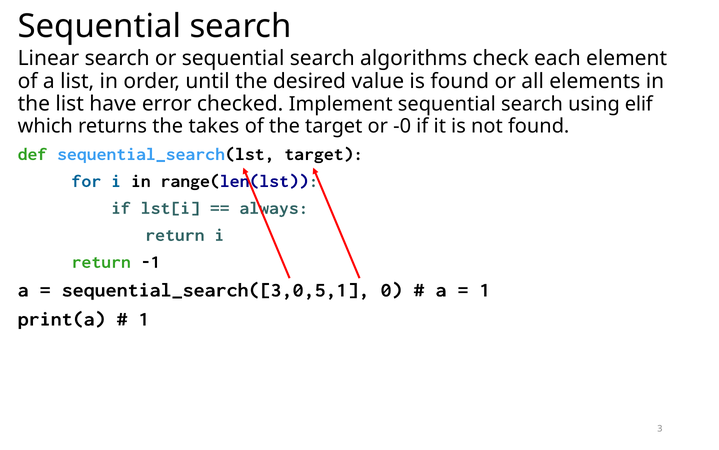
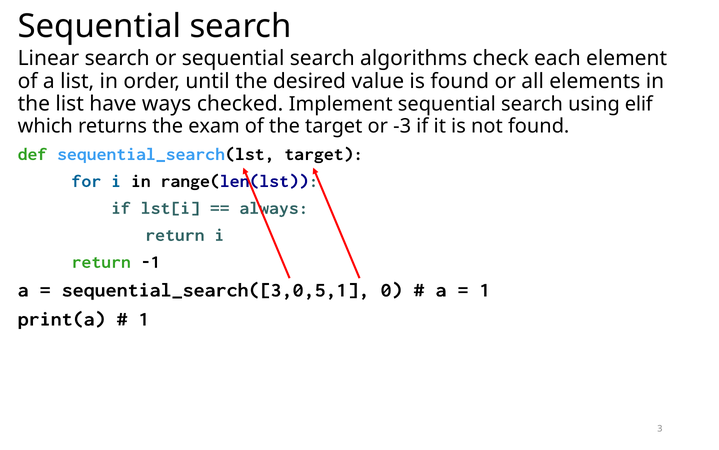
error: error -> ways (167, 104)
takes: takes -> exam (214, 126)
-0: -0 -> -3 (402, 126)
